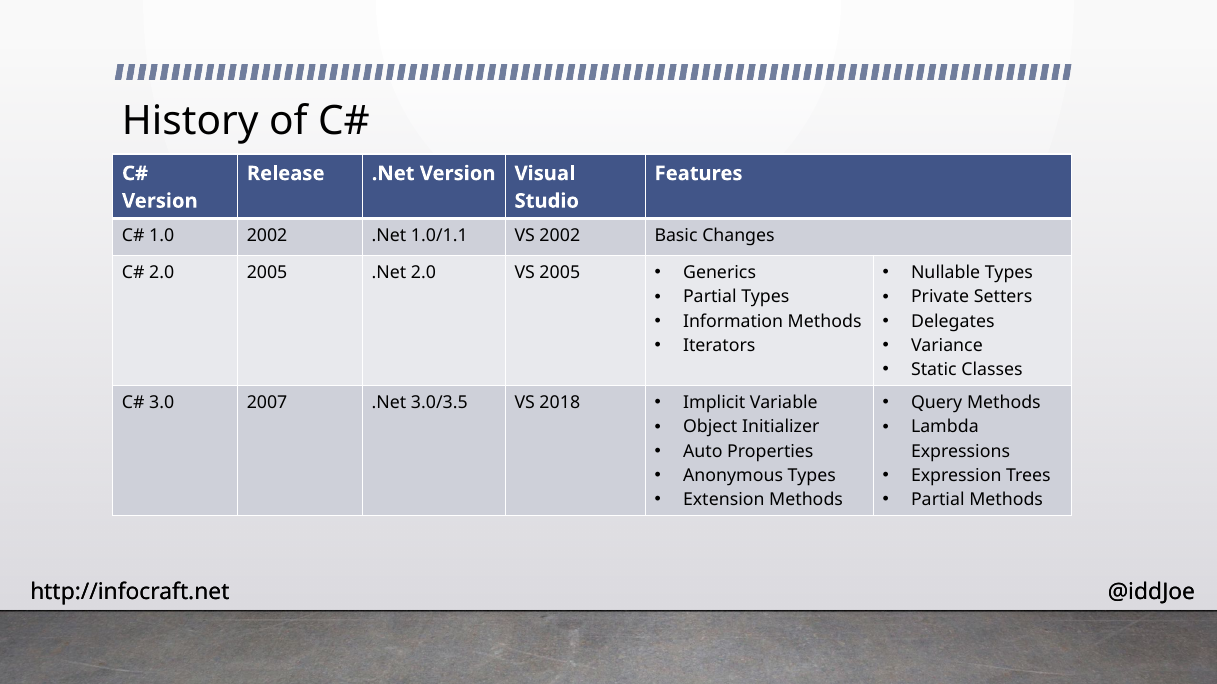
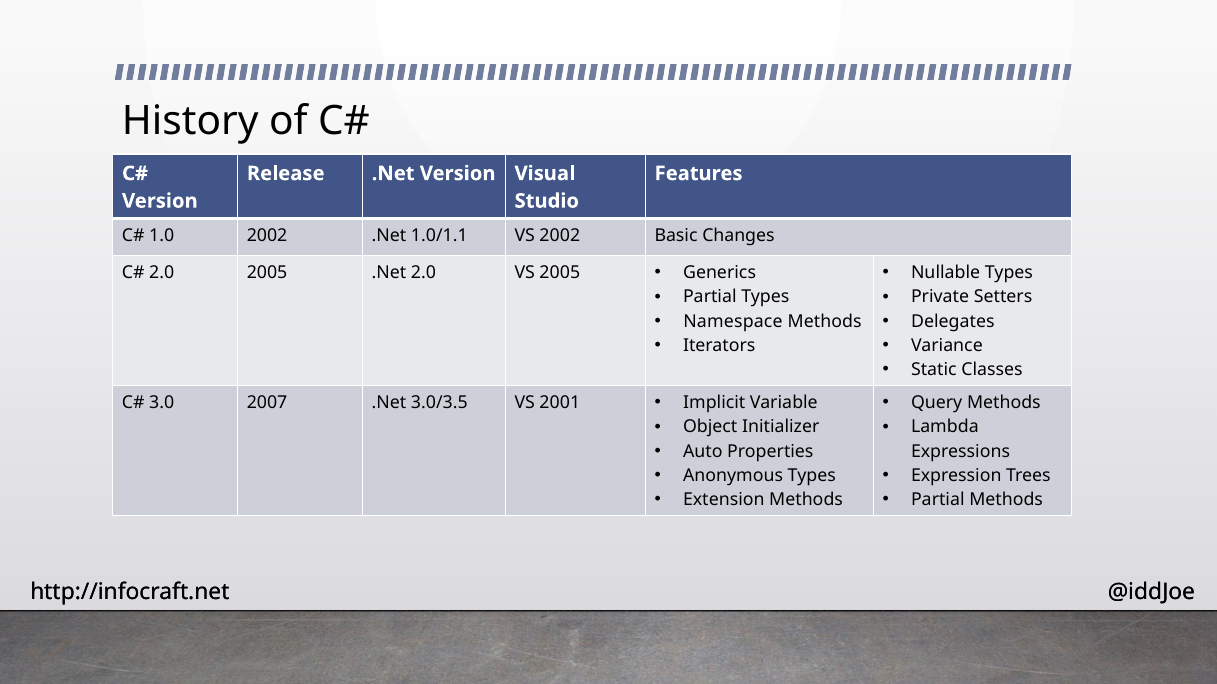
Information: Information -> Namespace (733, 321)
2018: 2018 -> 2001 (560, 403)
